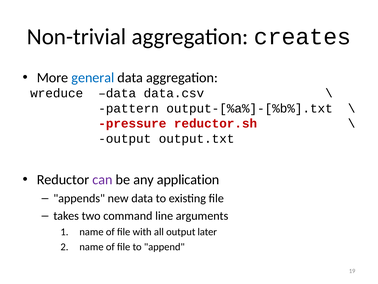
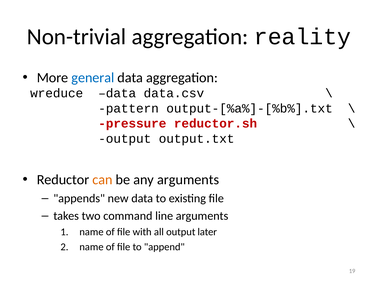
creates: creates -> reality (302, 37)
can colour: purple -> orange (102, 179)
any application: application -> arguments (188, 179)
